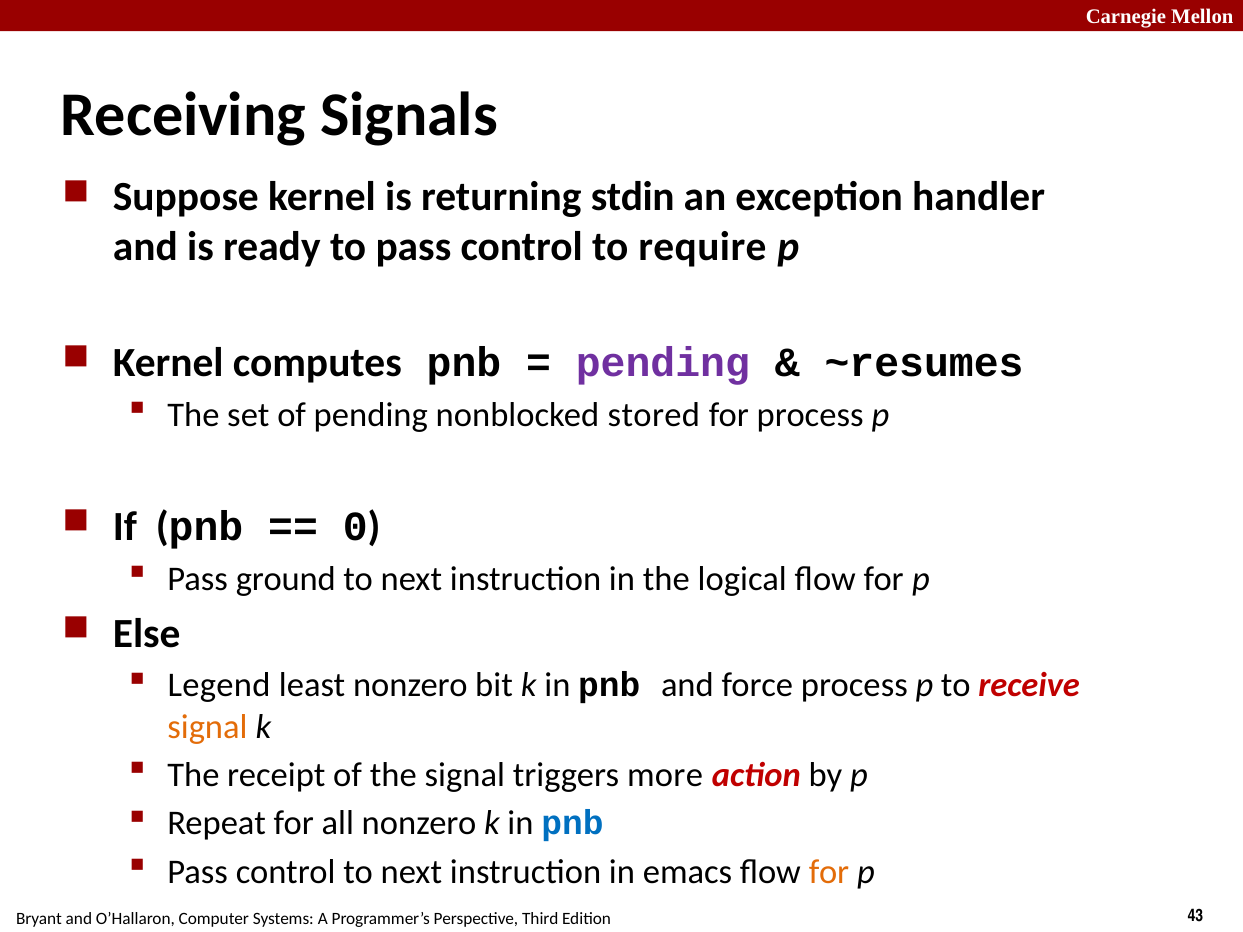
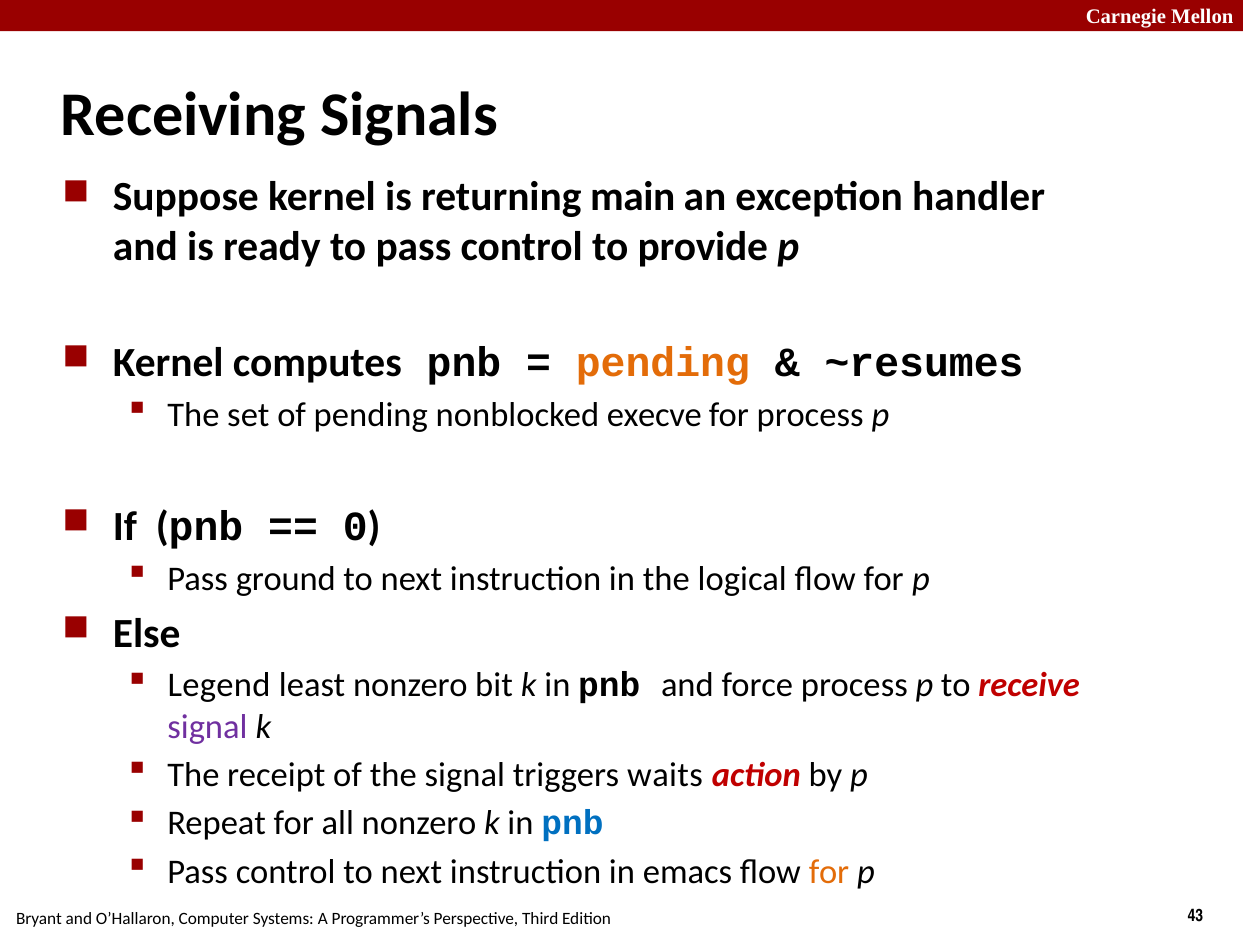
stdin: stdin -> main (633, 197)
require: require -> provide (703, 247)
pending colour: purple -> orange (663, 363)
stored: stored -> execve (654, 415)
signal colour: orange -> purple (207, 727)
more: more -> waits (665, 775)
